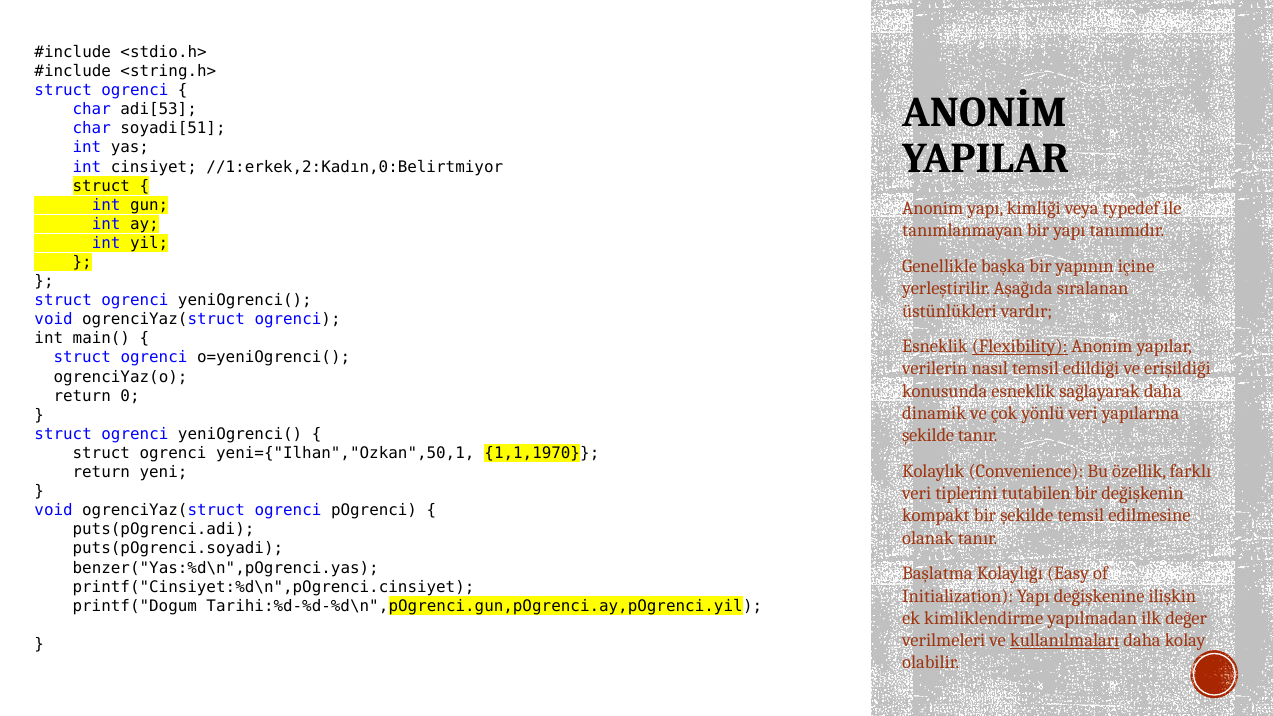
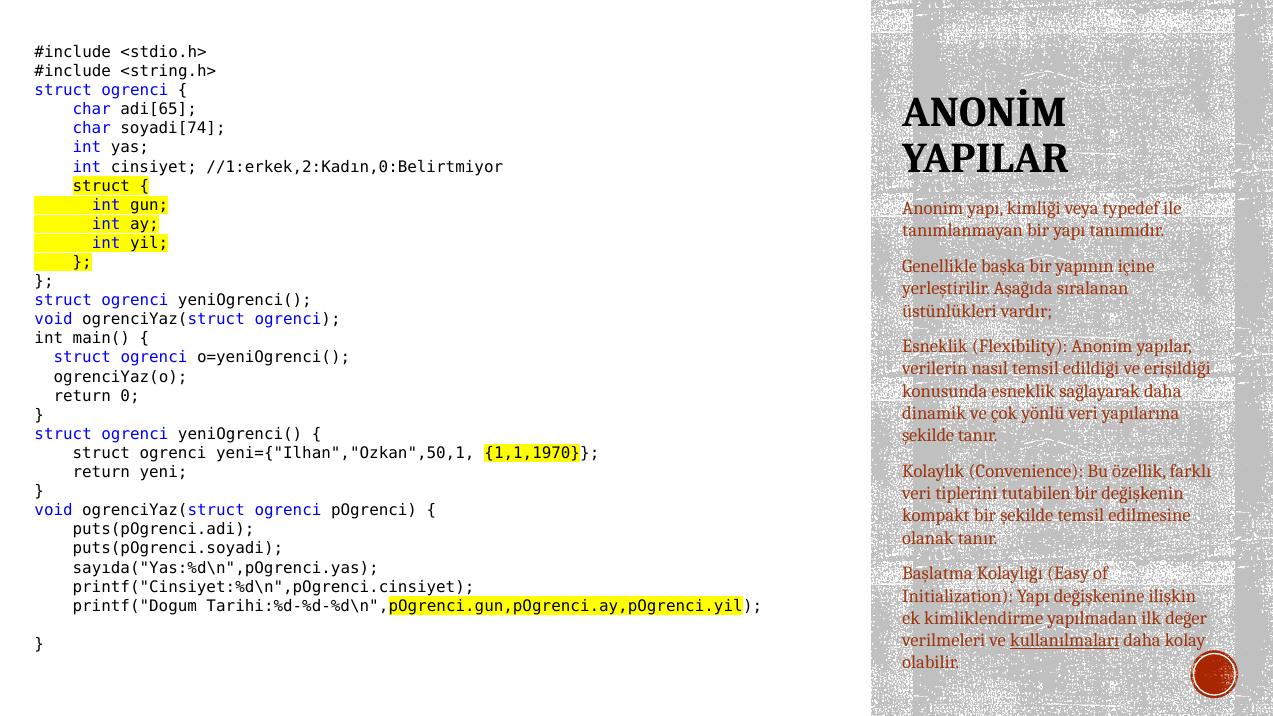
adi[53: adi[53 -> adi[65 (159, 110)
soyadi[51: soyadi[51 -> soyadi[74 (173, 129)
Flexibility underline: present -> none (1020, 346)
benzer("Yas:%d\n",pOgrenci.yas: benzer("Yas:%d\n",pOgrenci.yas -> sayıda("Yas:%d\n",pOgrenci.yas (226, 568)
